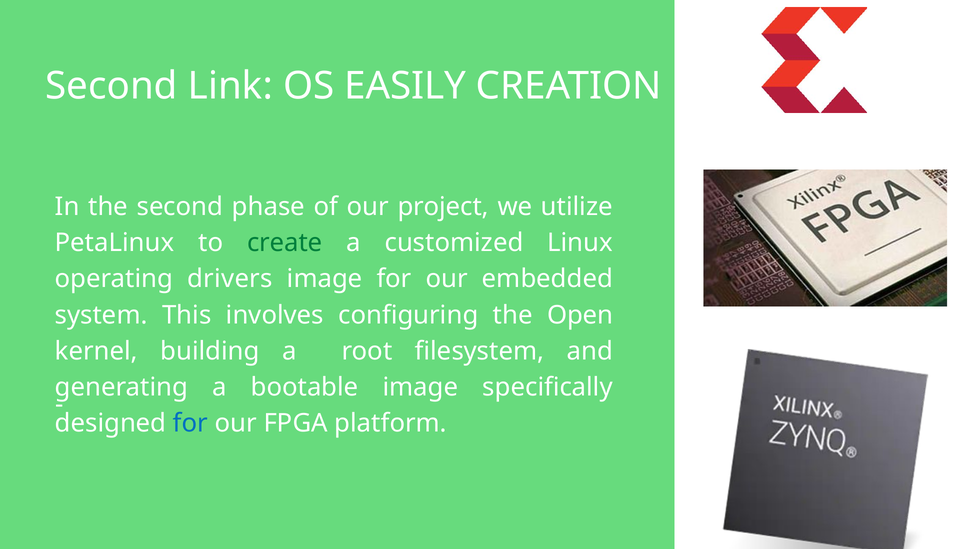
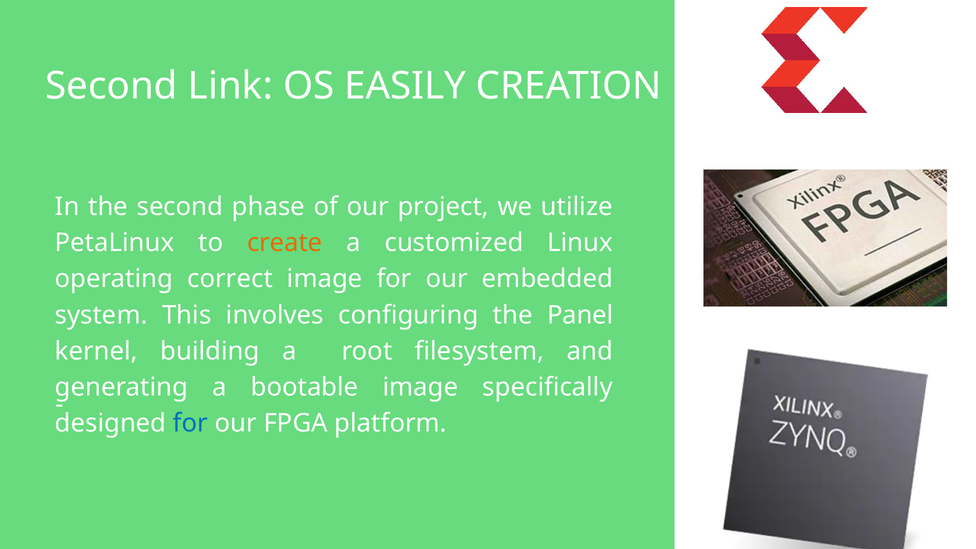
create colour: green -> orange (285, 243)
drivers: drivers -> correct (230, 279)
Open: Open -> Panel (580, 315)
